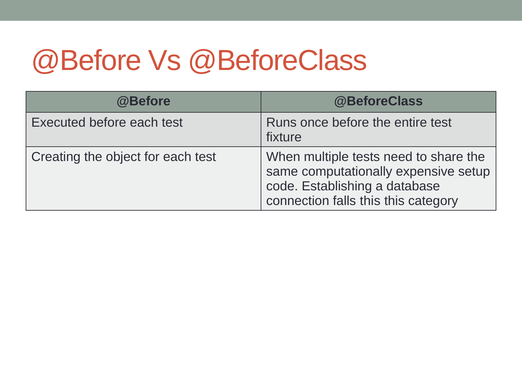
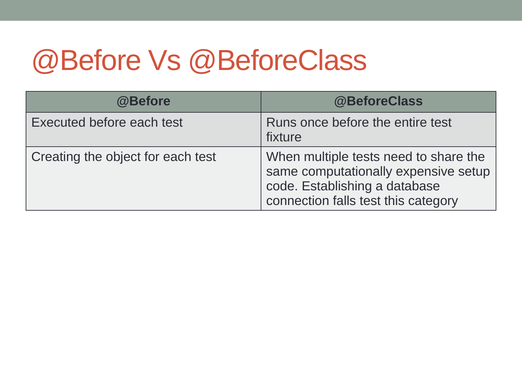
falls this: this -> test (370, 201)
